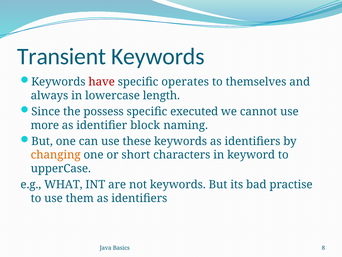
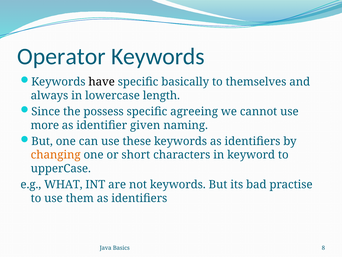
Transient: Transient -> Operator (61, 56)
have colour: red -> black (102, 82)
operates: operates -> basically (185, 82)
executed: executed -> agreeing (194, 111)
block: block -> given (145, 125)
